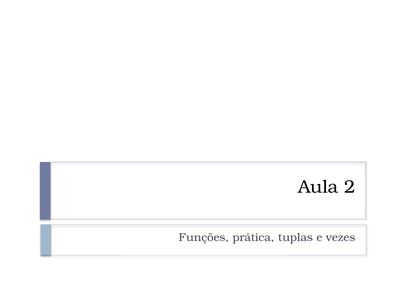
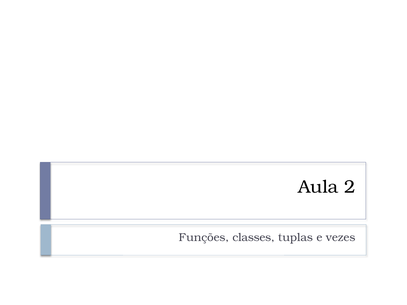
prática: prática -> classes (254, 238)
